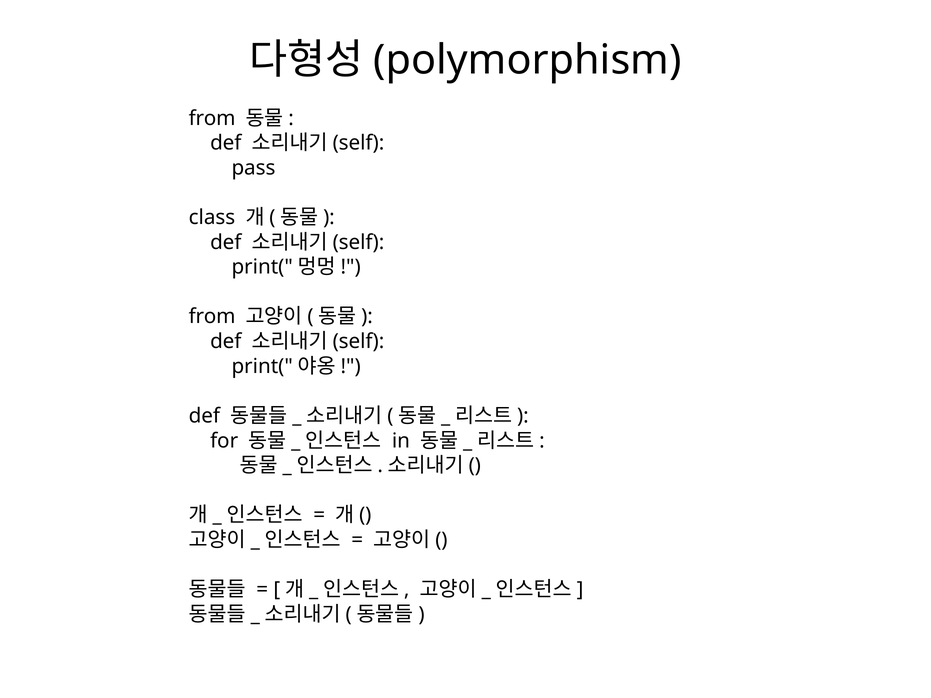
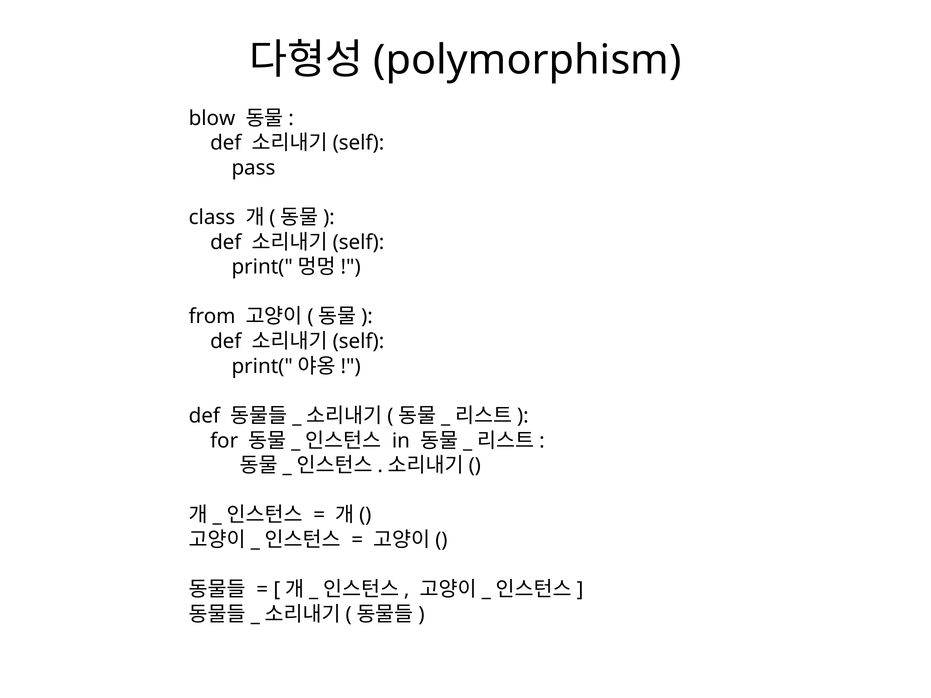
from: from -> blow (212, 118)
